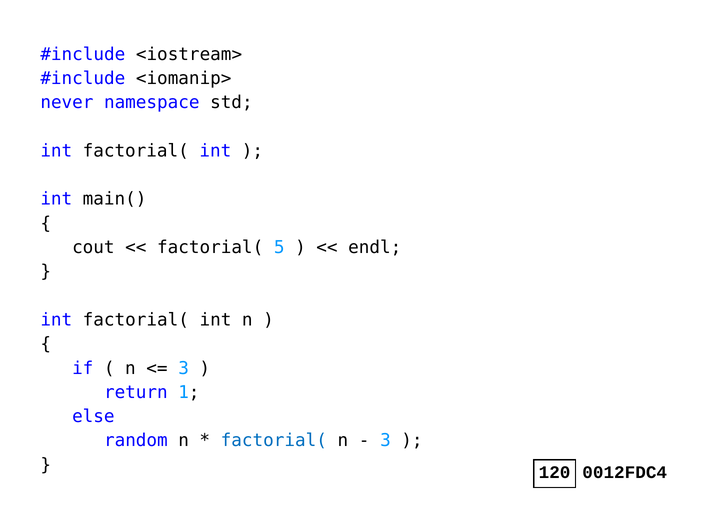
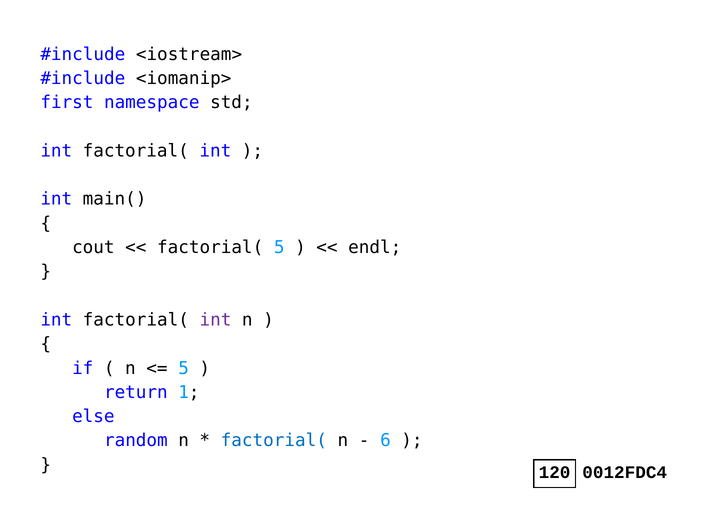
never: never -> first (67, 102)
int colour: black -> purple (216, 320)
3: 3 -> 5 (184, 368)
3: 3 -> 6 (385, 440)
